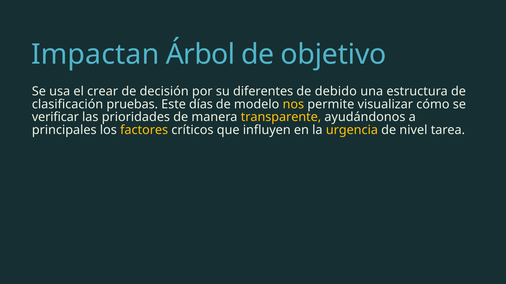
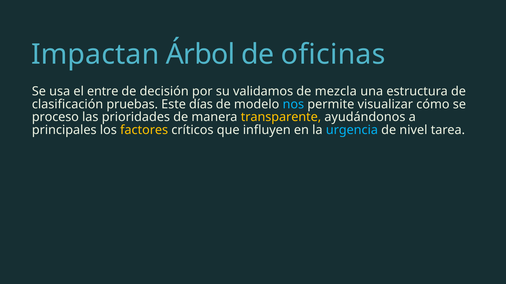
objetivo: objetivo -> oficinas (333, 54)
crear: crear -> entre (103, 92)
diferentes: diferentes -> validamos (263, 92)
debido: debido -> mezcla (336, 92)
nos colour: yellow -> light blue (293, 104)
verificar: verificar -> proceso (55, 117)
urgencia colour: yellow -> light blue (352, 130)
